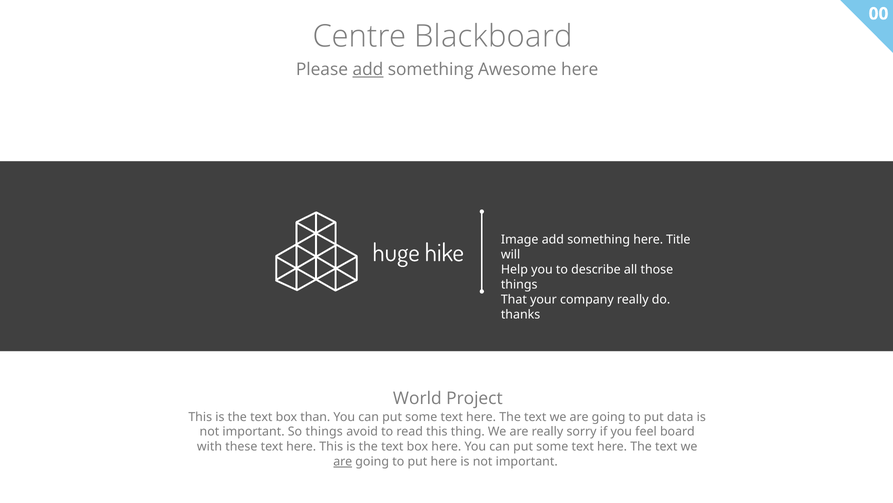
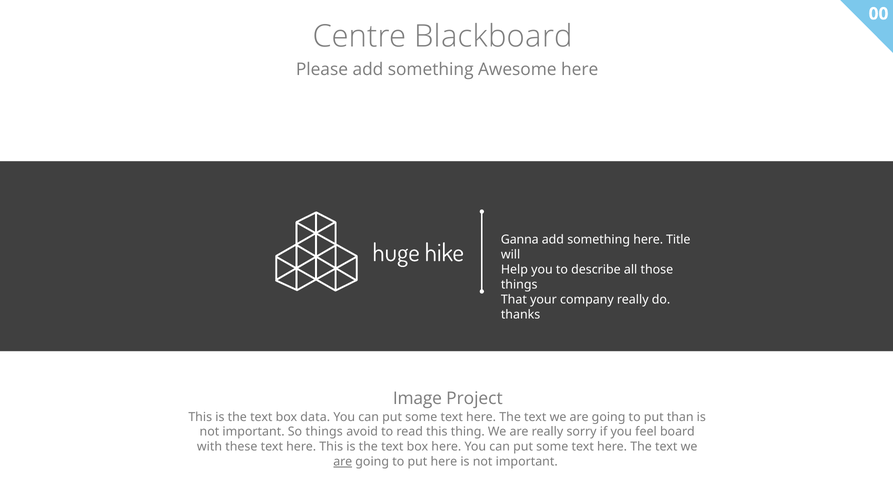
add underline: present -> none (368, 69)
Image: Image -> Ganna (520, 240)
World: World -> Image (417, 398)
than: than -> data (315, 416)
data: data -> than (680, 416)
